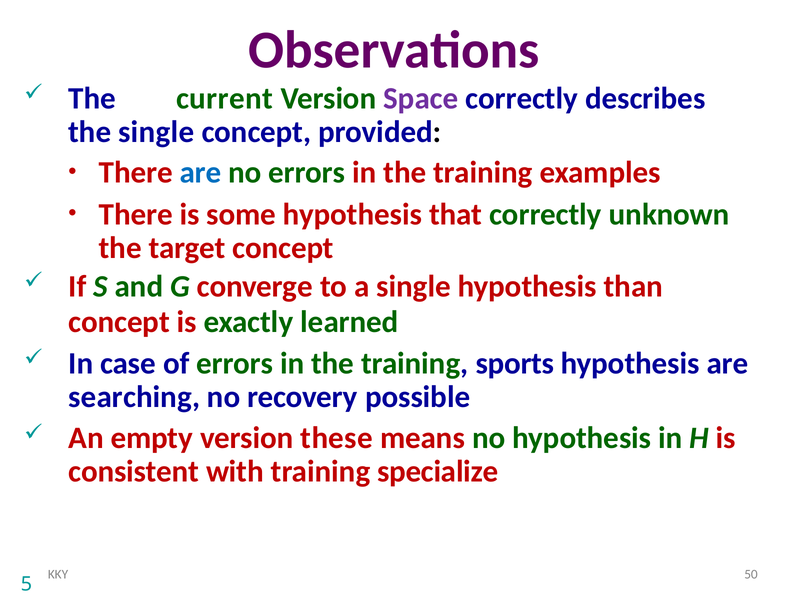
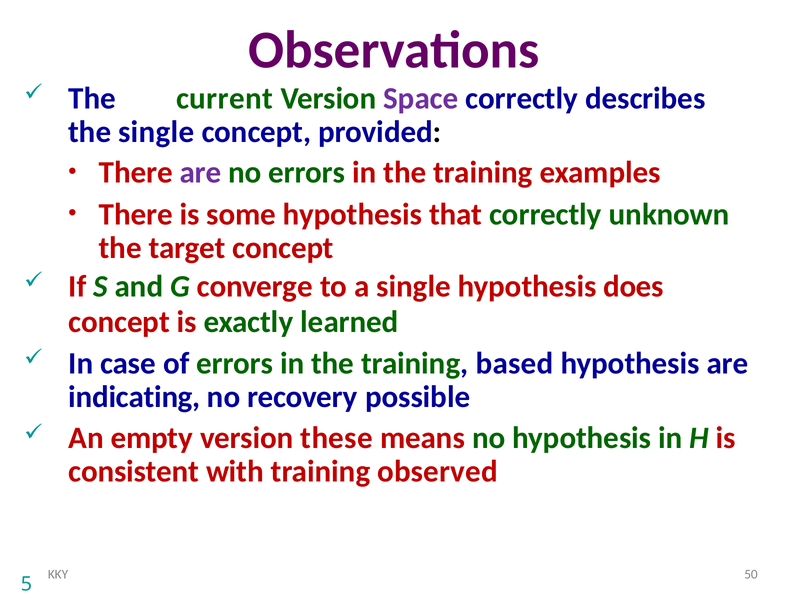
are colour: blue -> purple (200, 173)
than: than -> does (633, 286)
sports: sports -> based (515, 363)
searching: searching -> indicating (134, 397)
specialize: specialize -> observed (438, 471)
